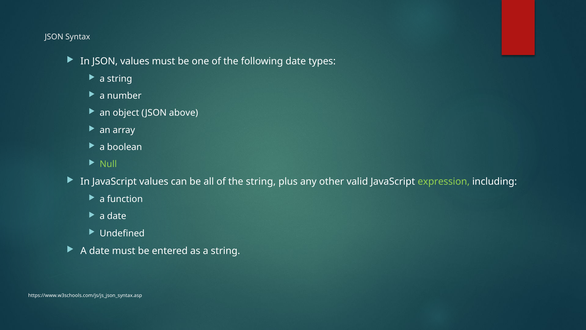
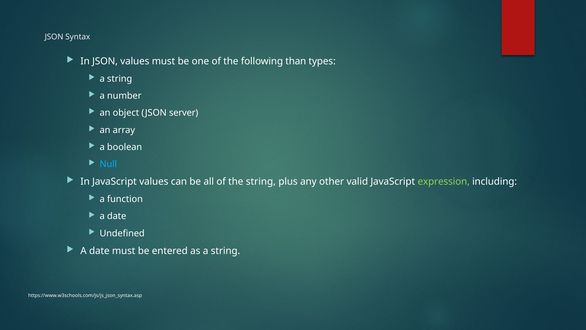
following date: date -> than (296, 61)
above: above -> server (184, 113)
Null colour: light green -> light blue (108, 164)
